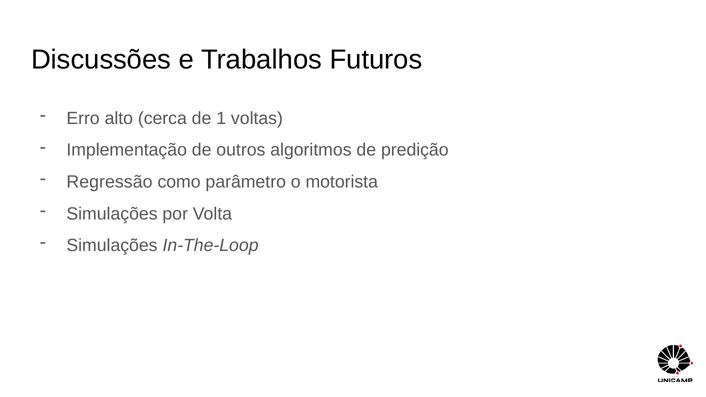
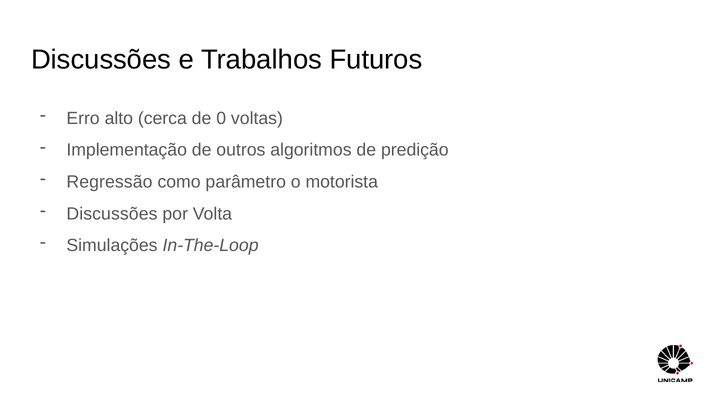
1: 1 -> 0 (221, 118)
Simulações: Simulações -> Discussões (112, 214)
